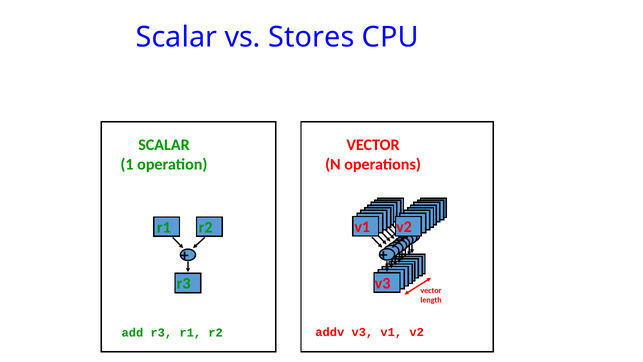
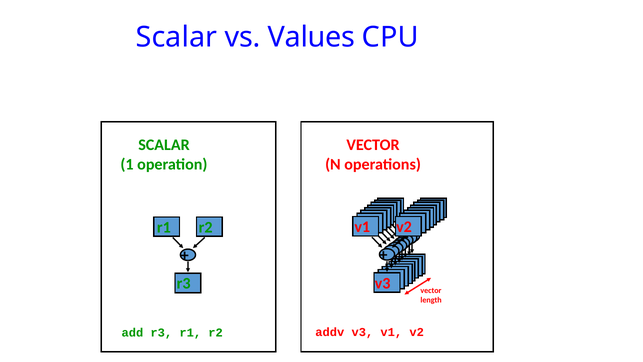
Stores: Stores -> Values (311, 37)
